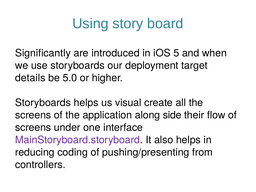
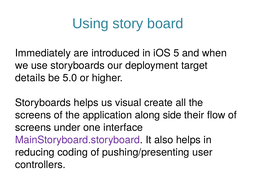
Significantly: Significantly -> Immediately (43, 53)
from: from -> user (202, 152)
